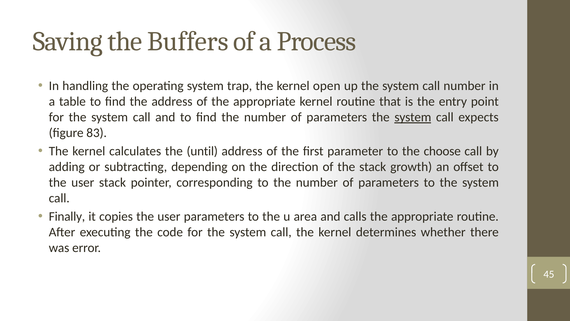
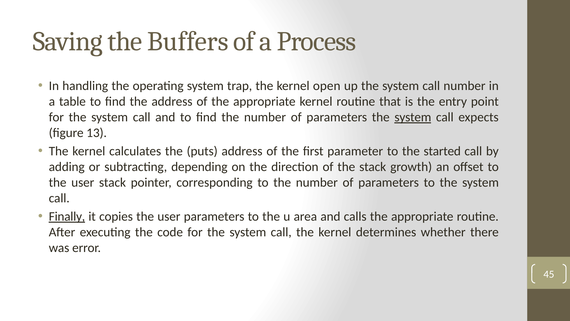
83: 83 -> 13 (97, 133)
until: until -> puts (202, 151)
choose: choose -> started (442, 151)
Finally underline: none -> present (67, 216)
